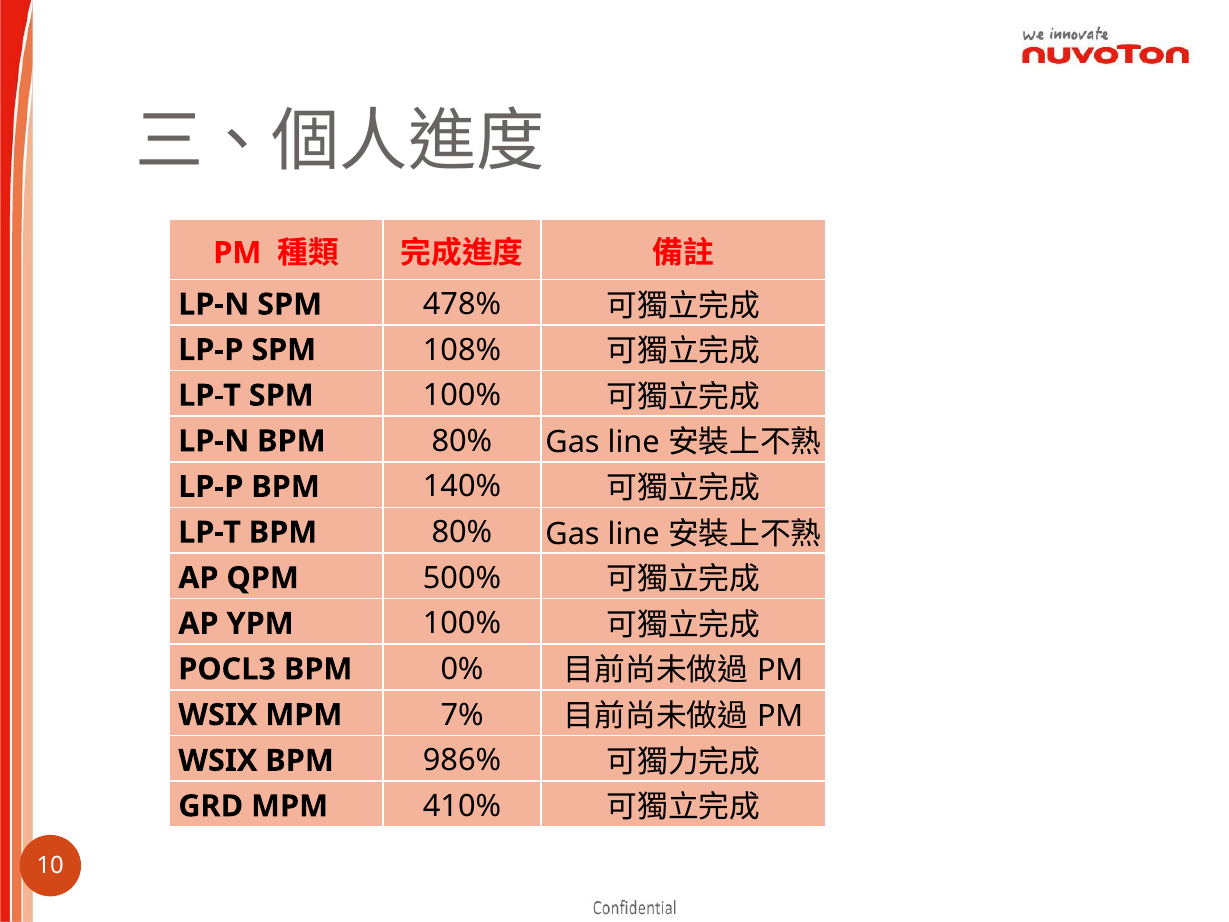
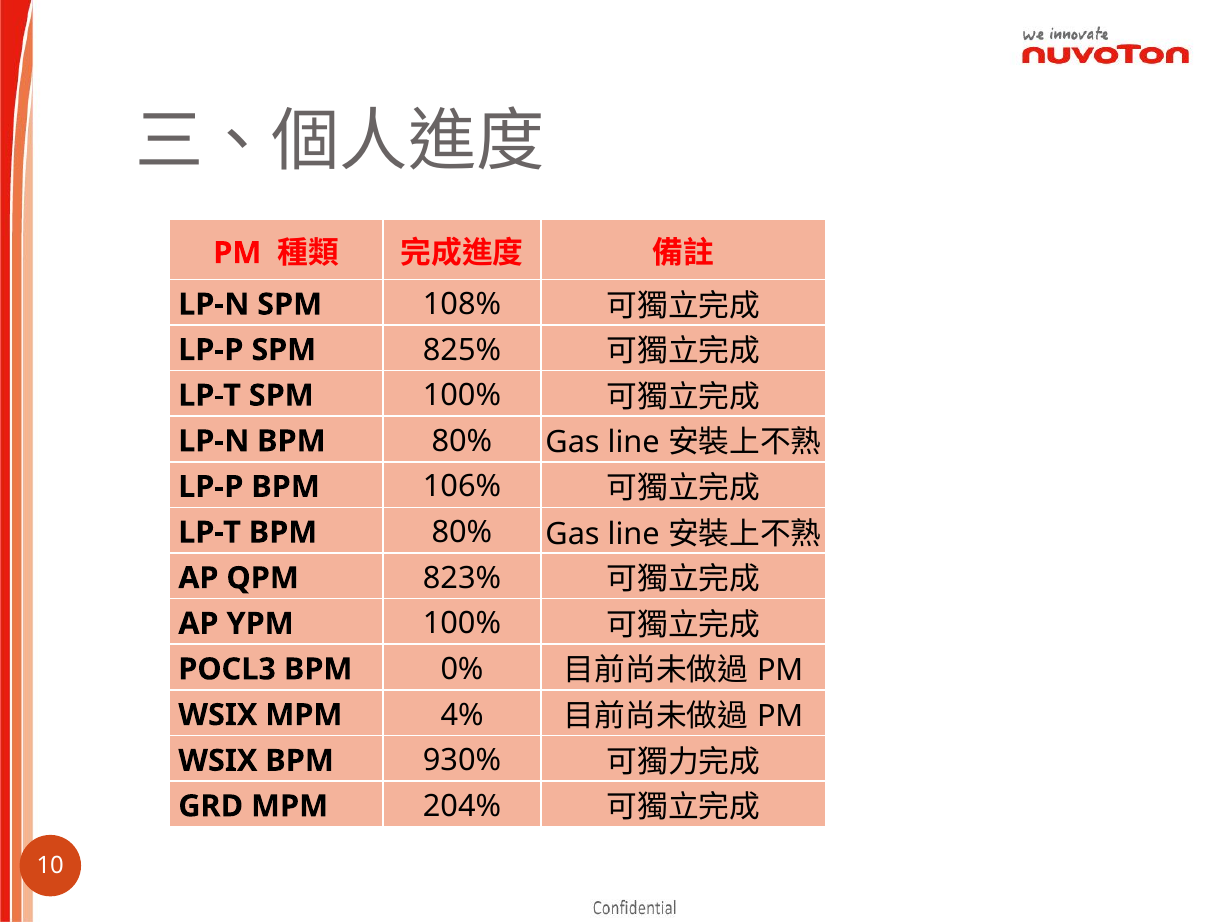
478%: 478% -> 108% (462, 304)
108%: 108% -> 825% (462, 350)
140%: 140% -> 106% (462, 487)
500%: 500% -> 823% (462, 578)
7%: 7% -> 4% (462, 715)
986%: 986% -> 930% (462, 760)
410%: 410% -> 204% (462, 806)
